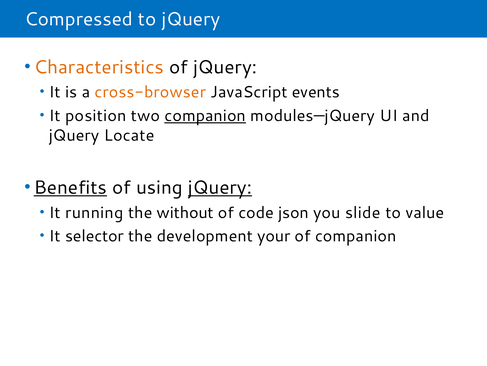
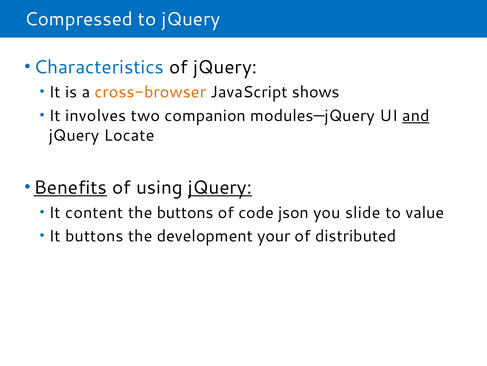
Characteristics colour: orange -> blue (99, 67)
events: events -> shows (316, 92)
position: position -> involves (96, 116)
companion underline: present -> none (205, 116)
and underline: none -> present (416, 116)
running: running -> content (94, 212)
the without: without -> buttons (185, 212)
It selector: selector -> buttons (94, 236)
of companion: companion -> distributed (356, 236)
